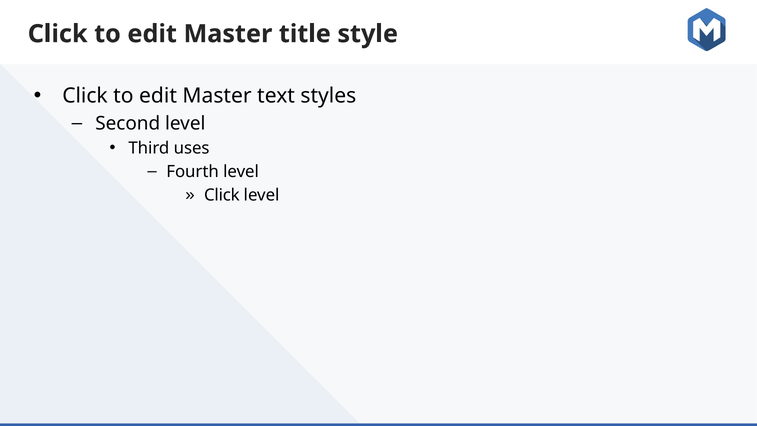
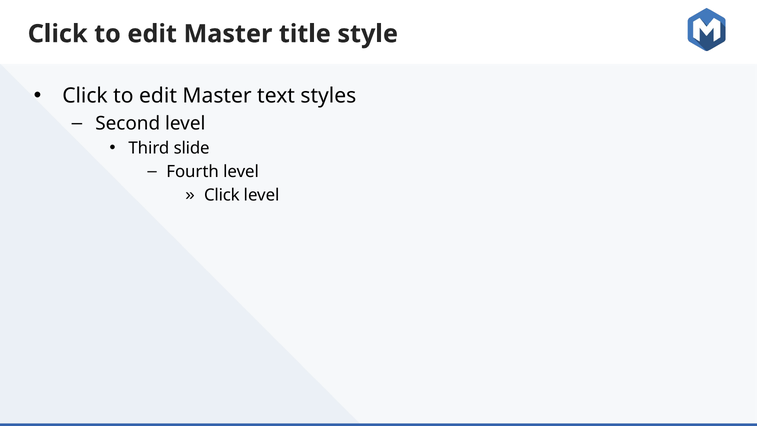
uses: uses -> slide (192, 148)
